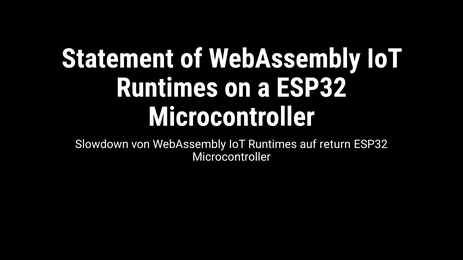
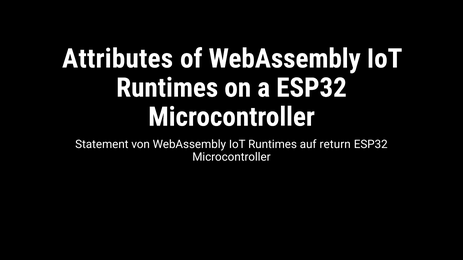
Statement: Statement -> Attributes (118, 59)
Slowdown: Slowdown -> Statement (102, 145)
